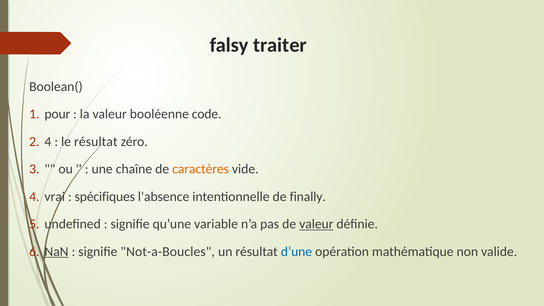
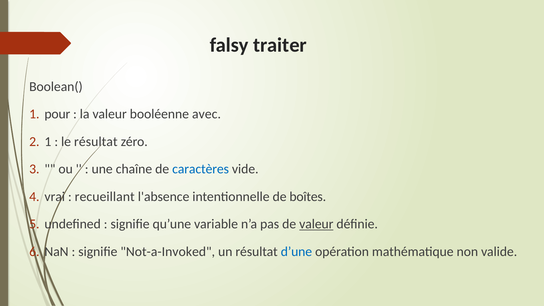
code: code -> avec (206, 114)
4: 4 -> 1 (48, 142)
caractères colour: orange -> blue (201, 169)
spécifiques: spécifiques -> recueillant (105, 197)
finally: finally -> boîtes (308, 197)
NaN underline: present -> none (57, 252)
Not-a-Boucles: Not-a-Boucles -> Not-a-Invoked (168, 252)
